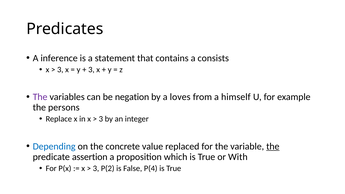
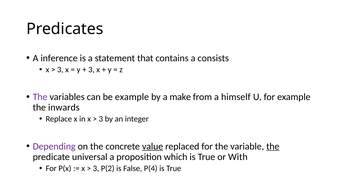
be negation: negation -> example (132, 97)
loves: loves -> make (180, 97)
persons: persons -> inwards (64, 108)
Depending colour: blue -> purple (54, 146)
value underline: none -> present (153, 146)
assertion: assertion -> universal (90, 157)
